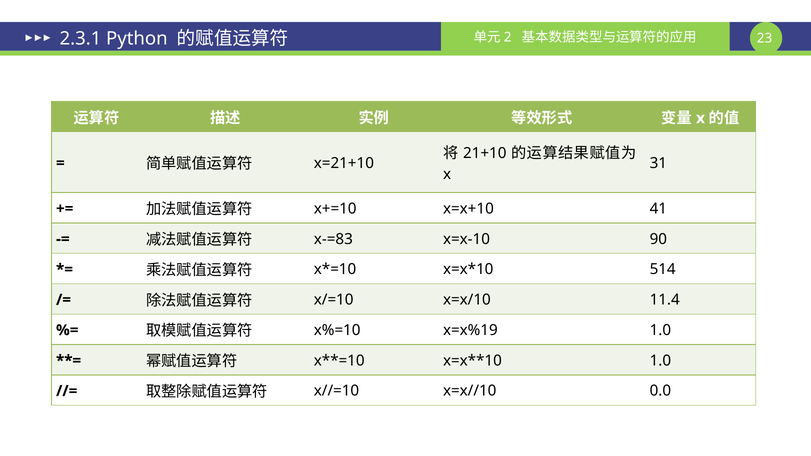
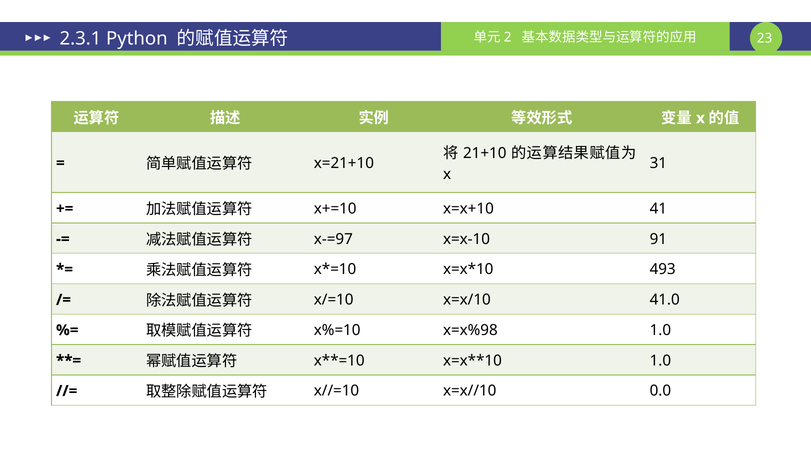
x-=83: x-=83 -> x-=97 (333, 239)
90: 90 -> 91 (658, 239)
514: 514 -> 493 (663, 269)
11.4: 11.4 -> 41.0 (665, 300)
x=x%19: x=x%19 -> x=x%98 (470, 330)
